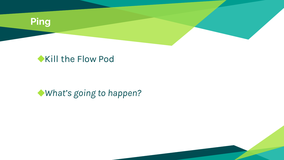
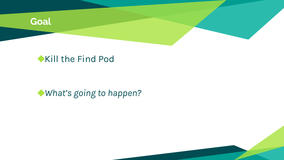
Ping: Ping -> Goal (41, 22)
Flow: Flow -> Find (87, 59)
